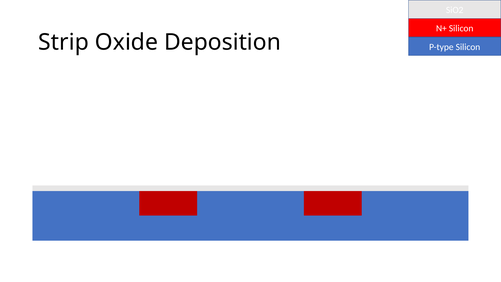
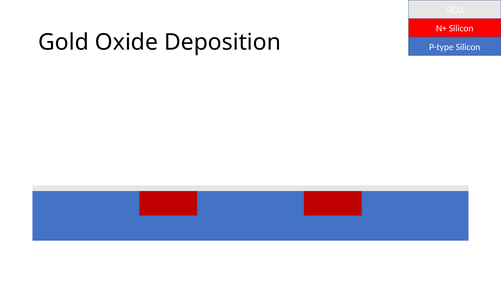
Strip: Strip -> Gold (64, 42)
